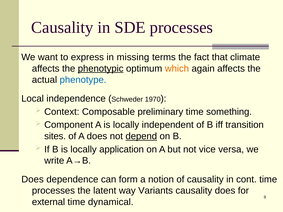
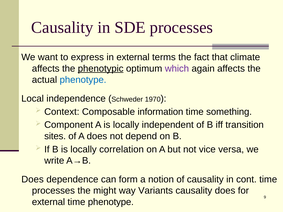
in missing: missing -> external (133, 57)
which colour: orange -> purple (177, 69)
preliminary: preliminary -> information (160, 112)
depend underline: present -> none (141, 136)
application: application -> correlation (122, 150)
latent: latent -> might (105, 191)
time dynamical: dynamical -> phenotype (111, 202)
